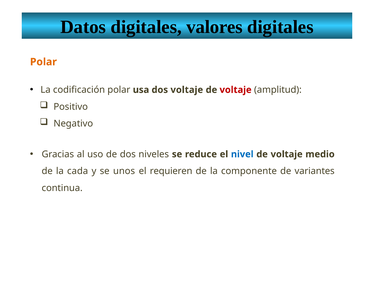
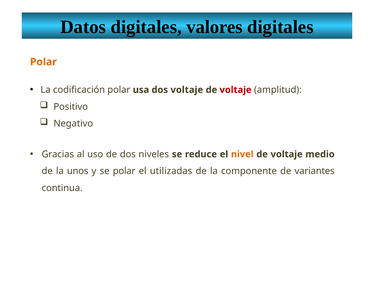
nivel colour: blue -> orange (242, 154)
cada: cada -> unos (78, 171)
se unos: unos -> polar (124, 171)
requieren: requieren -> utilizadas (171, 171)
